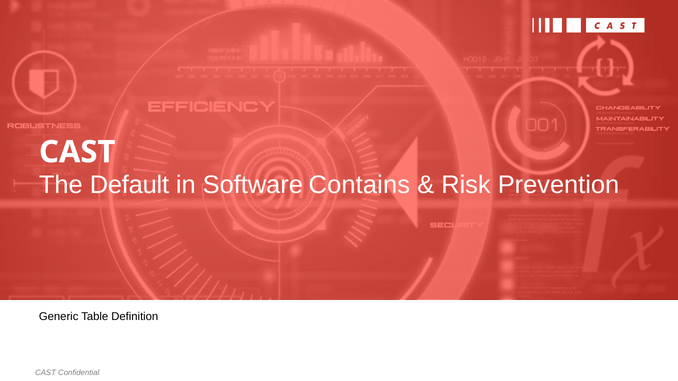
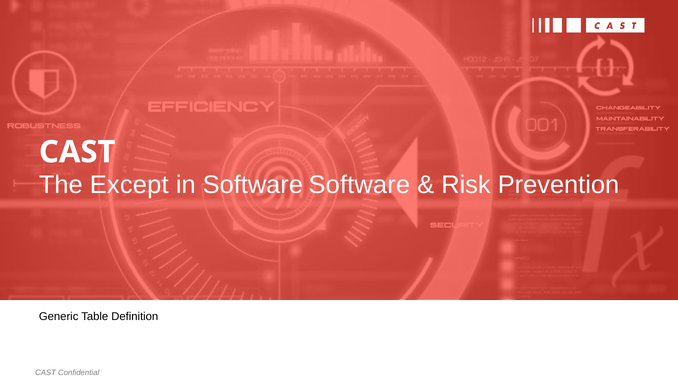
Default: Default -> Except (129, 185)
Software Contains: Contains -> Software (359, 185)
